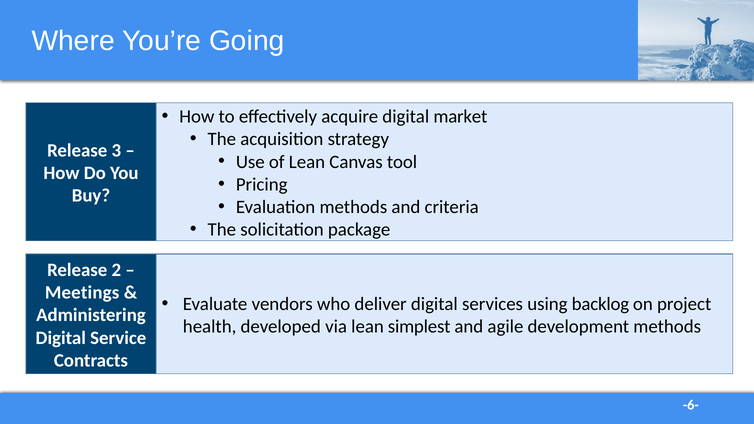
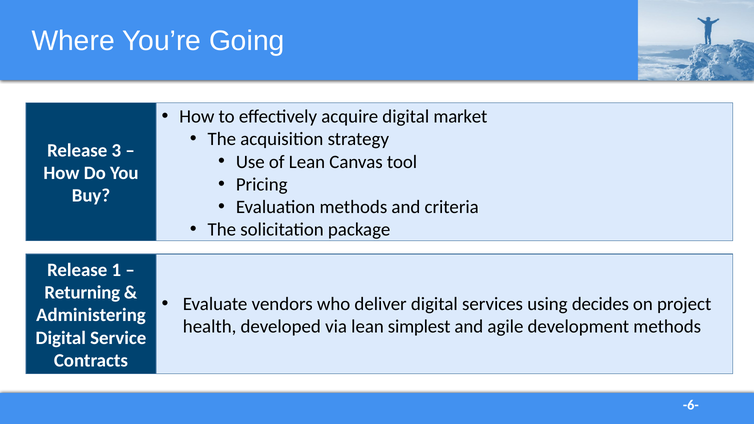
2: 2 -> 1 (116, 270)
Meetings: Meetings -> Returning (82, 293)
backlog: backlog -> decides (600, 304)
